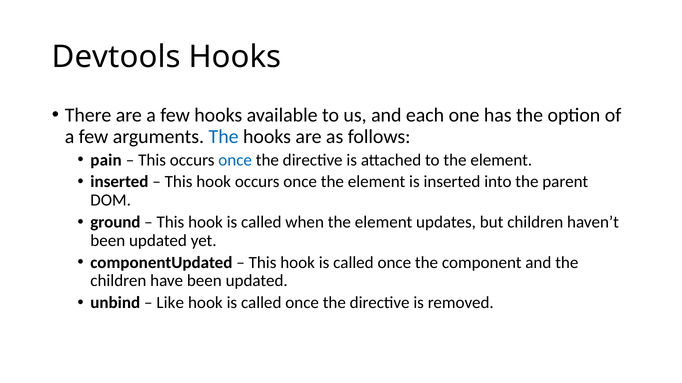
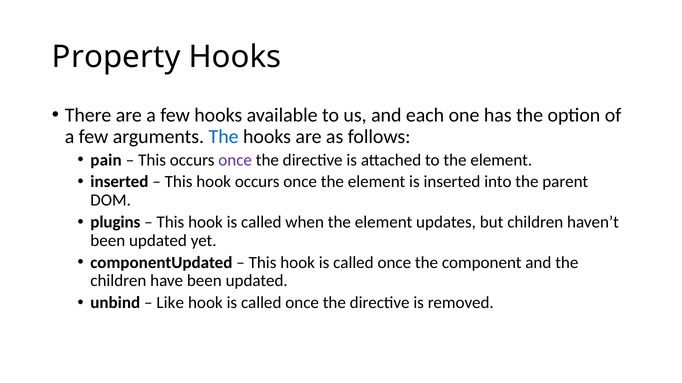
Devtools: Devtools -> Property (116, 57)
once colour: blue -> purple (235, 160)
ground: ground -> plugins (115, 223)
